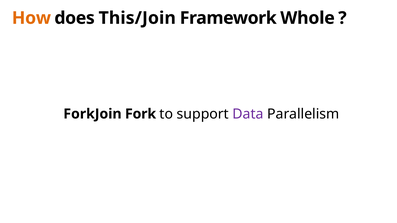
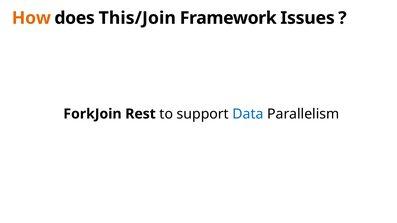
Whole: Whole -> Issues (308, 18)
Fork: Fork -> Rest (141, 114)
Data colour: purple -> blue (248, 114)
